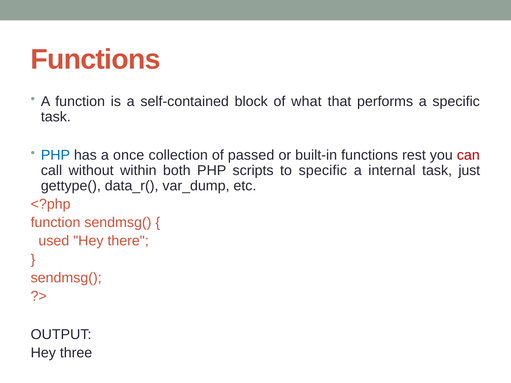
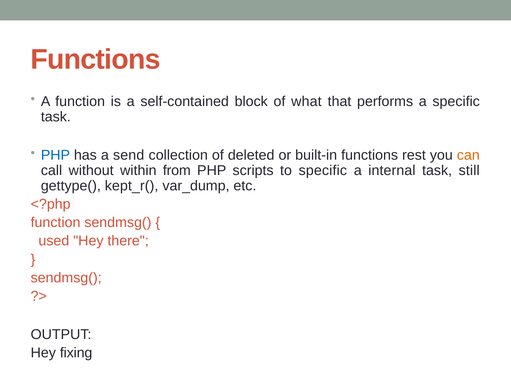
once: once -> send (129, 155)
passed: passed -> deleted (251, 155)
can colour: red -> orange (468, 155)
both: both -> from (177, 171)
just: just -> still (469, 171)
data_r(: data_r( -> kept_r( (132, 186)
three: three -> fixing (76, 353)
